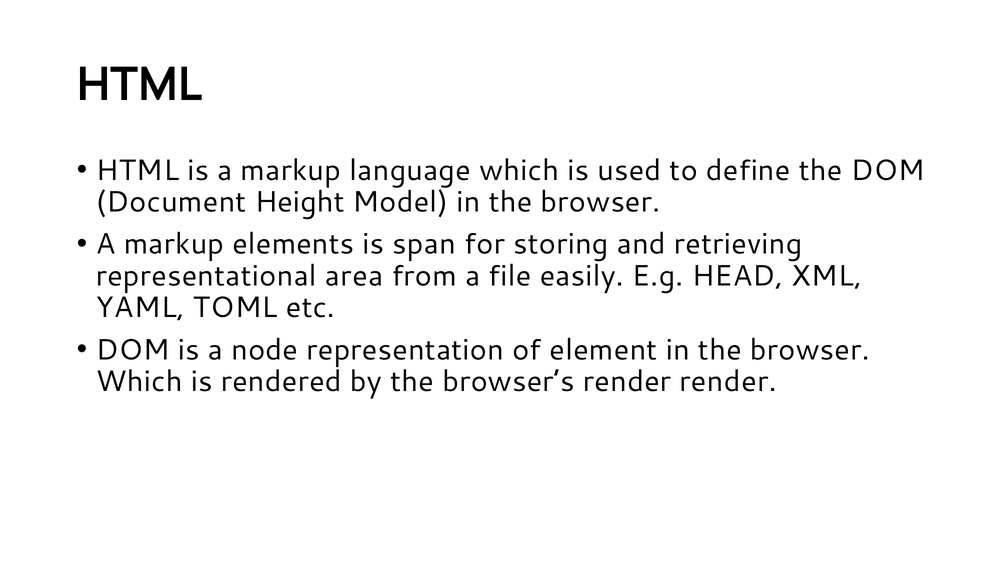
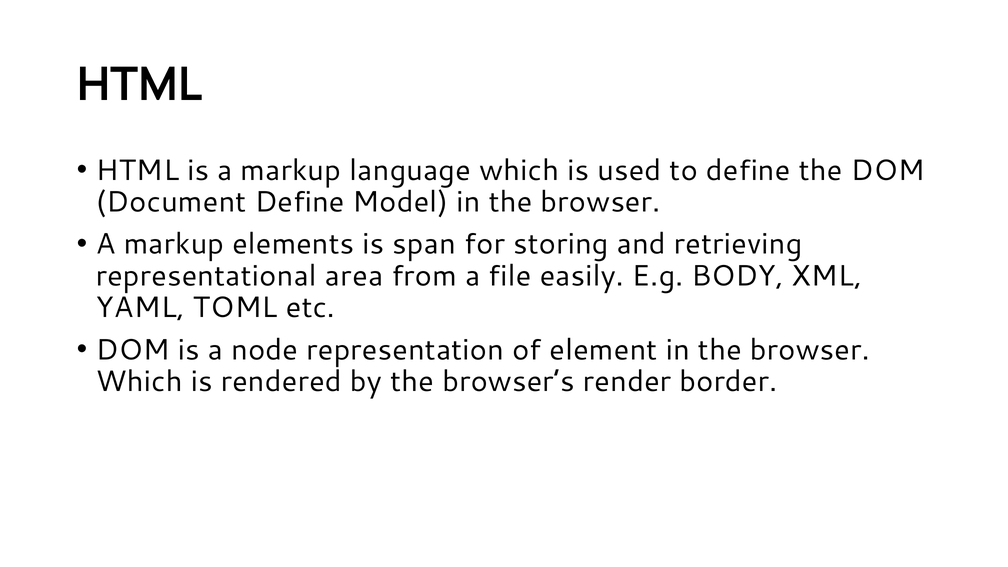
Document Height: Height -> Define (300, 202)
HEAD: HEAD -> BODY (738, 276)
render render: render -> border (728, 382)
